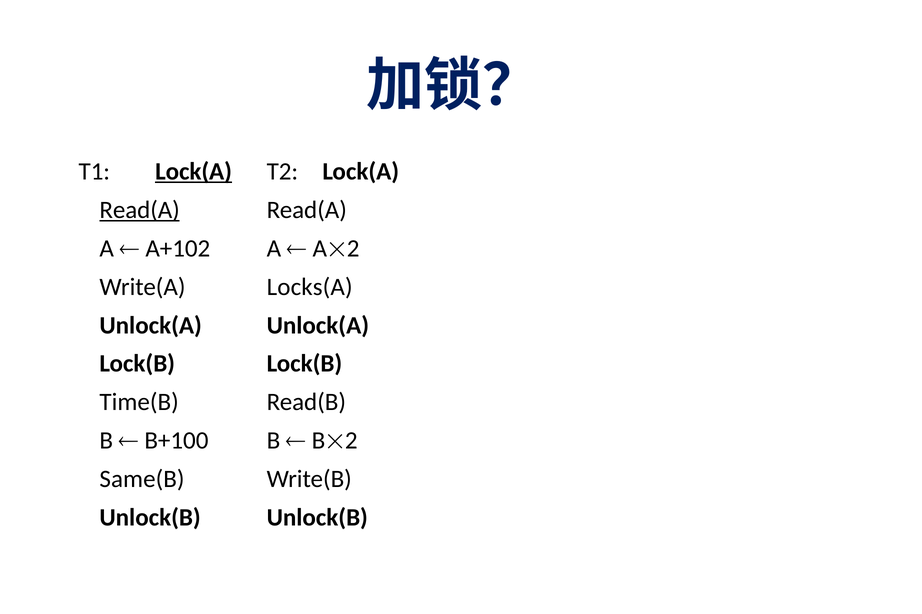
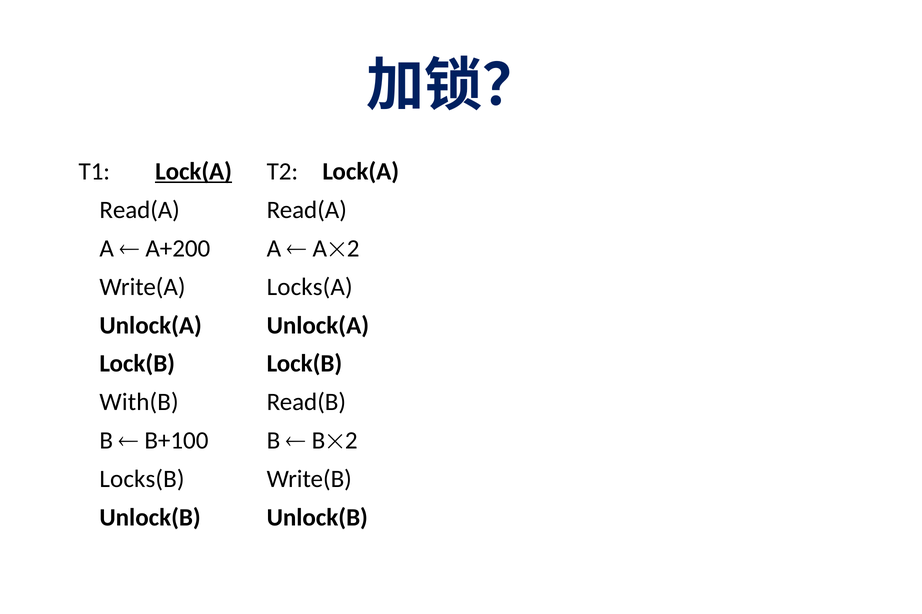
Read(A underline: present -> none (140, 210)
A+102: A+102 -> A+200 (178, 249)
Time(B: Time(B -> With(B (139, 403)
Same(B: Same(B -> Locks(B (142, 479)
